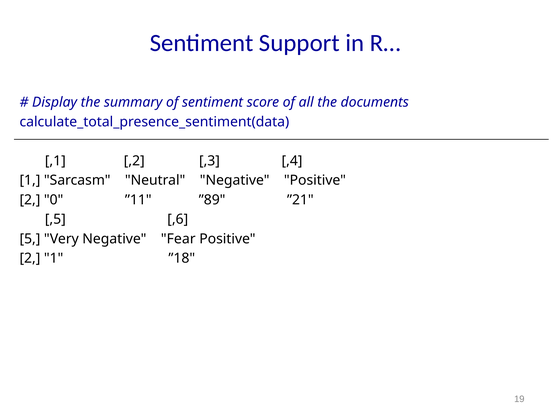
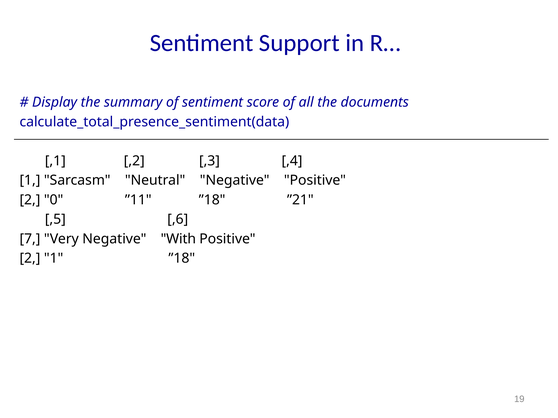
”11 ”89: ”89 -> ”18 (212, 200)
5: 5 -> 7 (30, 239)
Fear: Fear -> With (178, 239)
